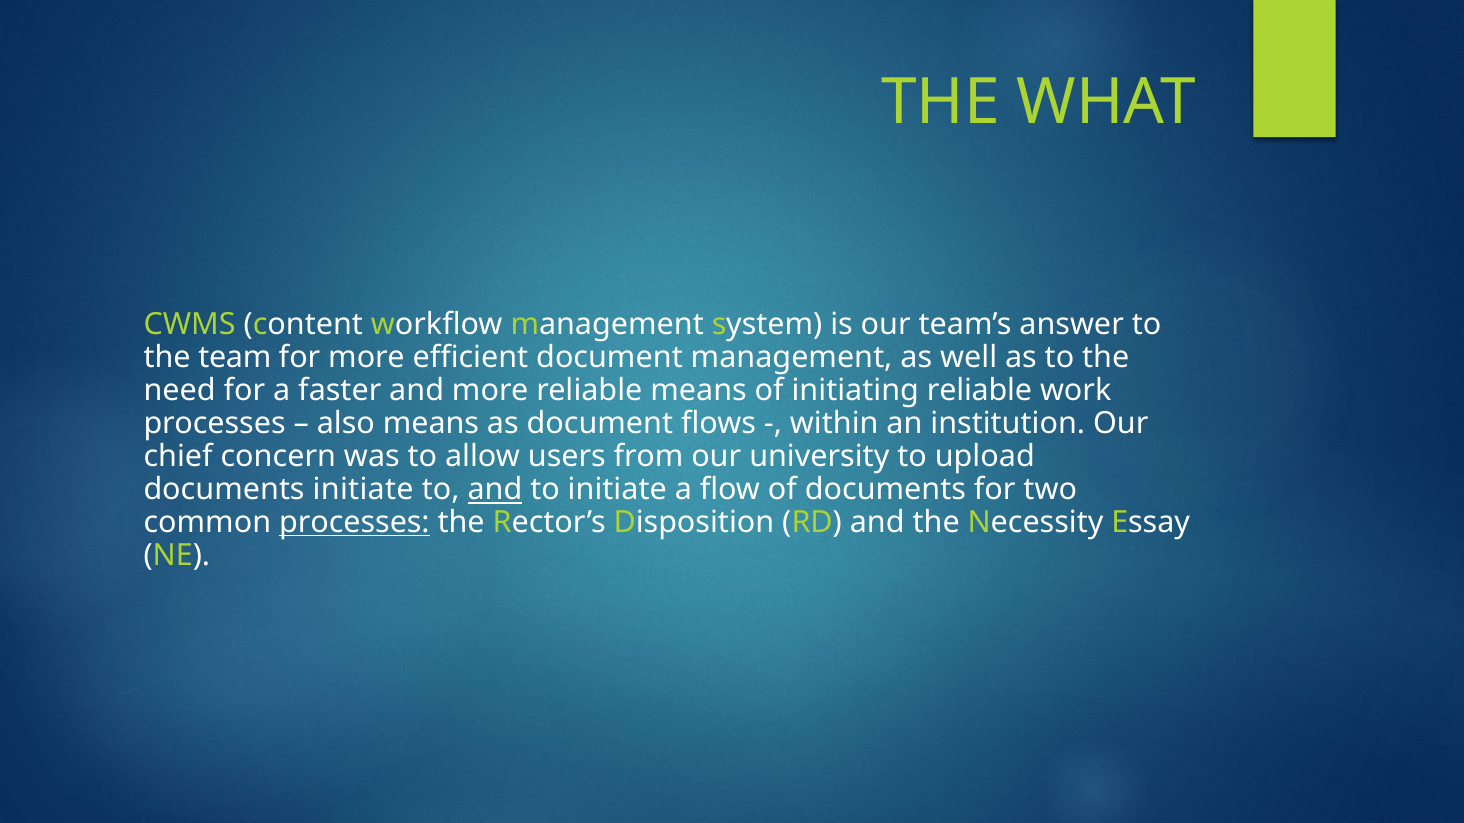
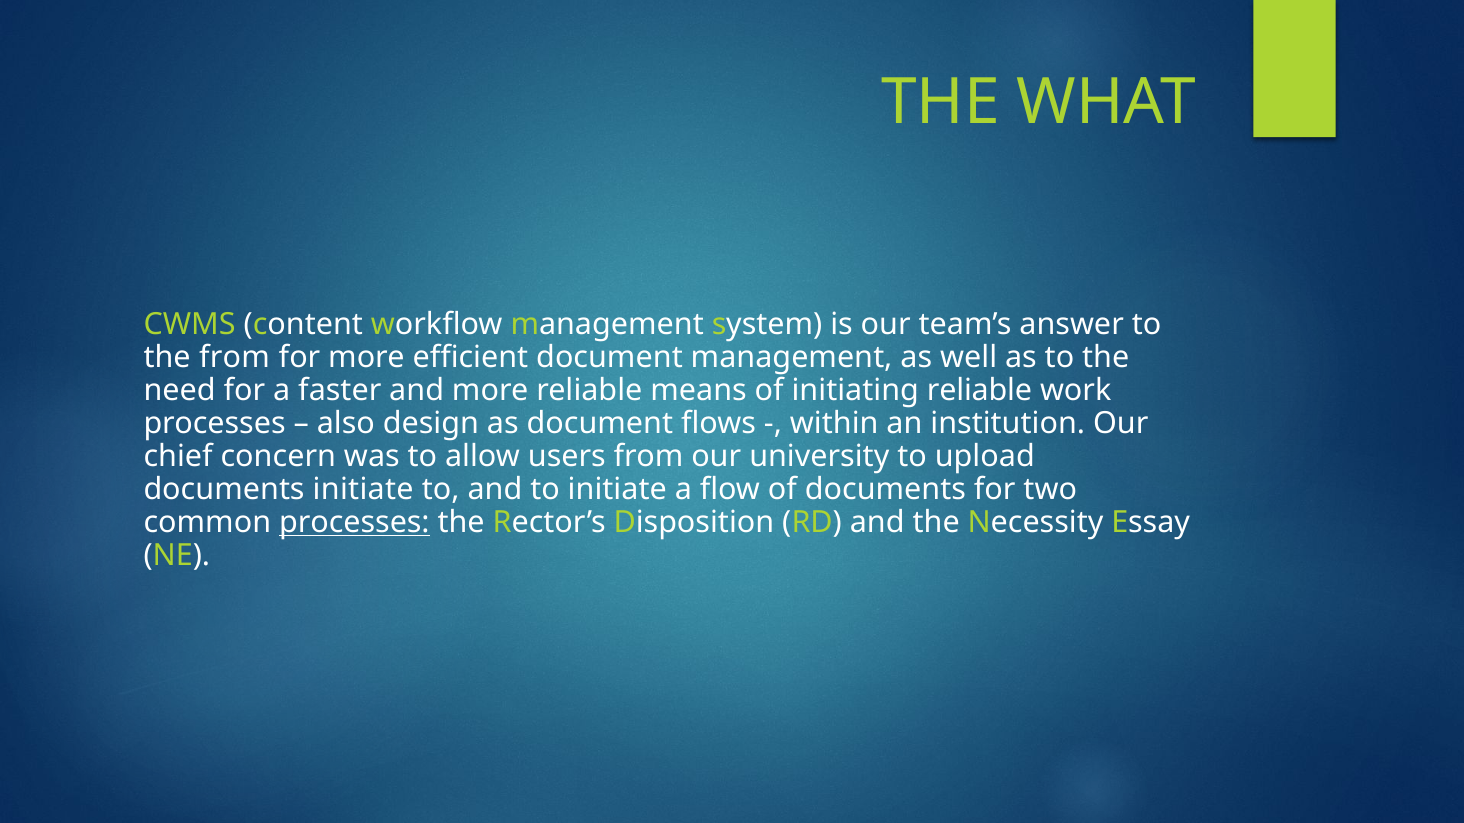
the team: team -> from (235, 358)
also means: means -> design (431, 424)
and underline: present -> none (495, 490)
